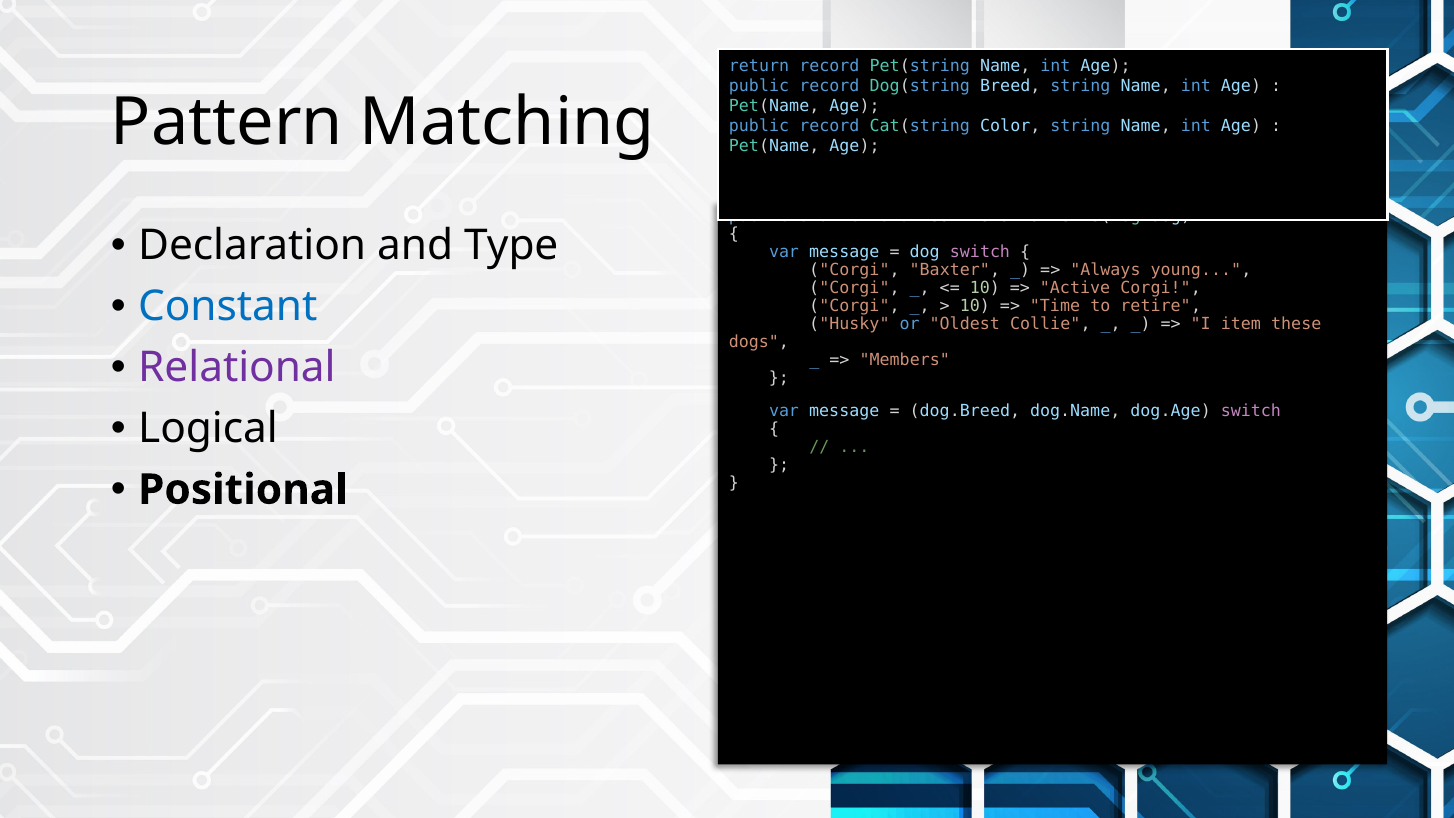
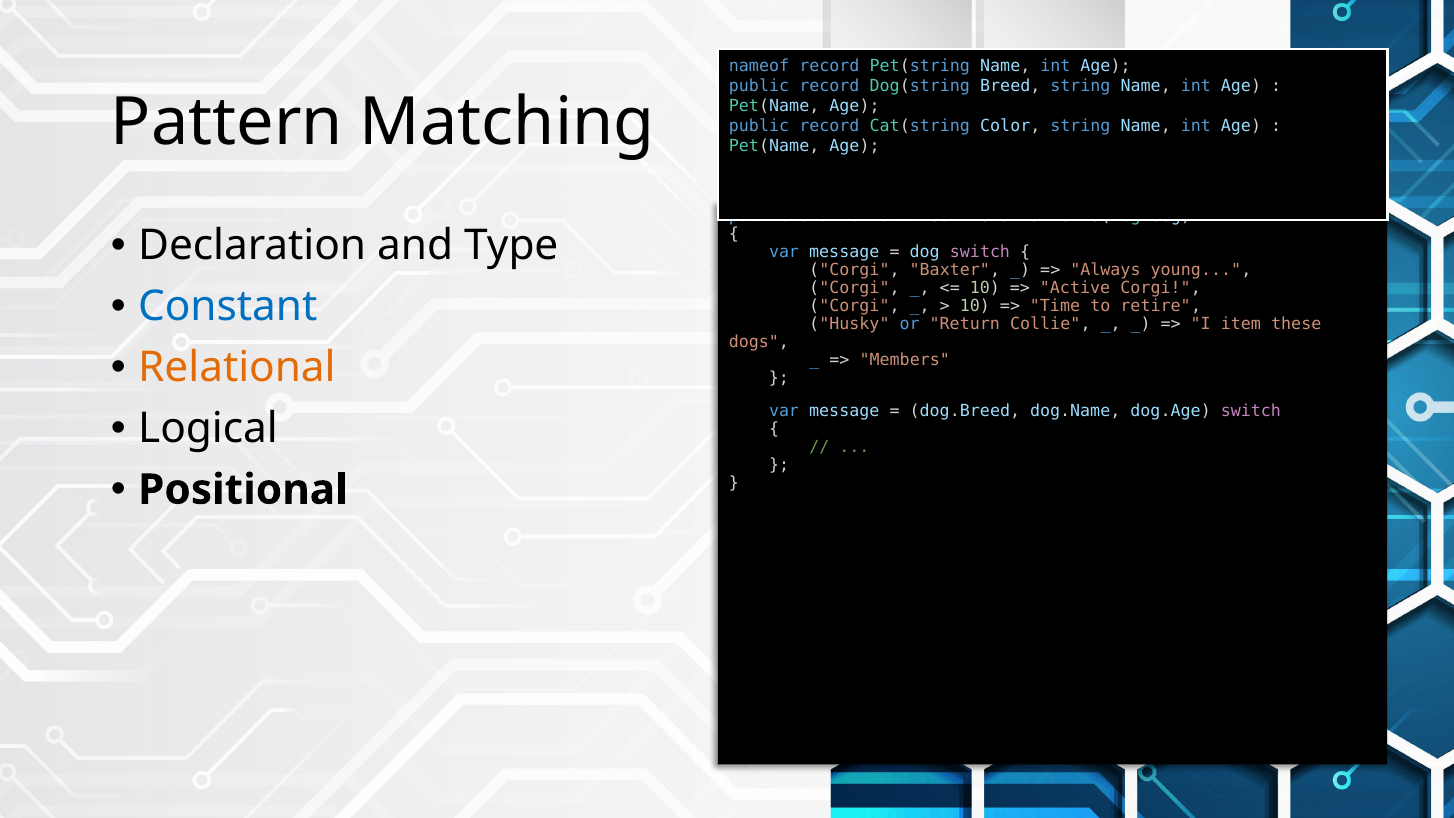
return: return -> nameof (759, 66)
Oldest: Oldest -> Return (965, 324)
Relational colour: purple -> orange (237, 368)
